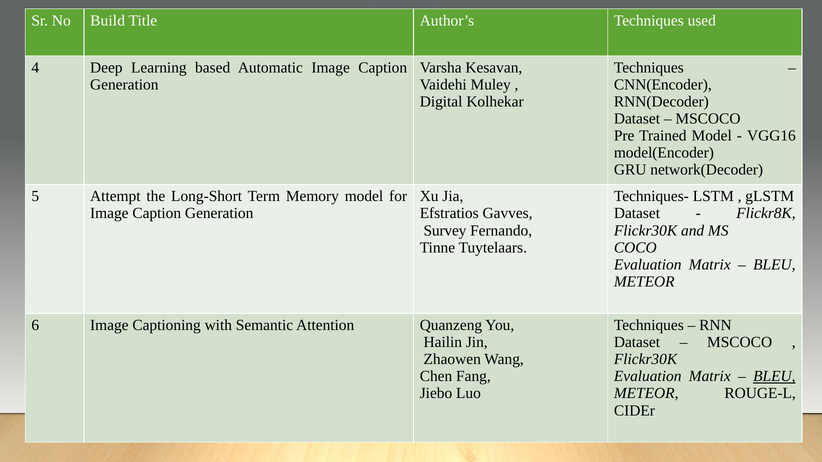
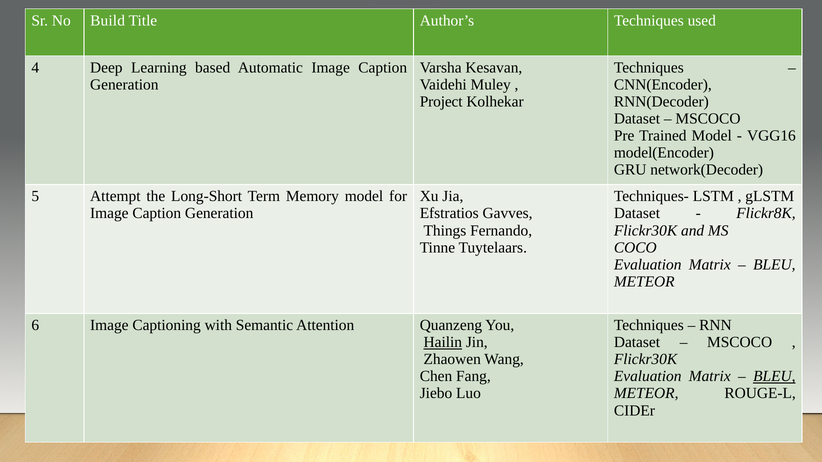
Digital: Digital -> Project (441, 102)
Survey: Survey -> Things (445, 231)
Hailin underline: none -> present (443, 343)
